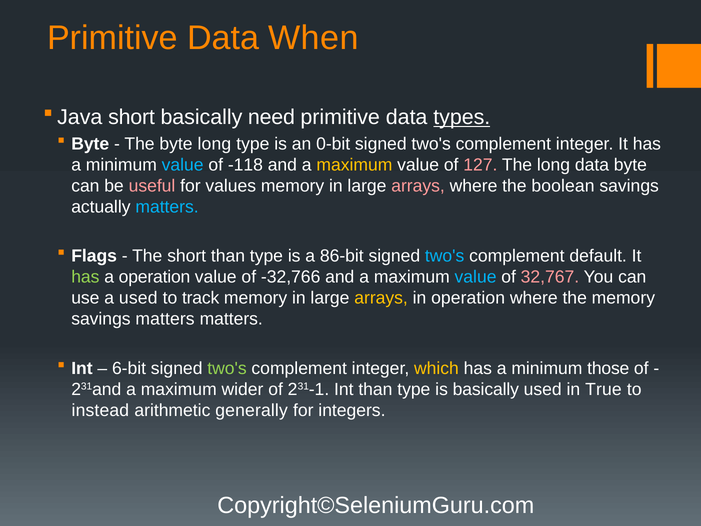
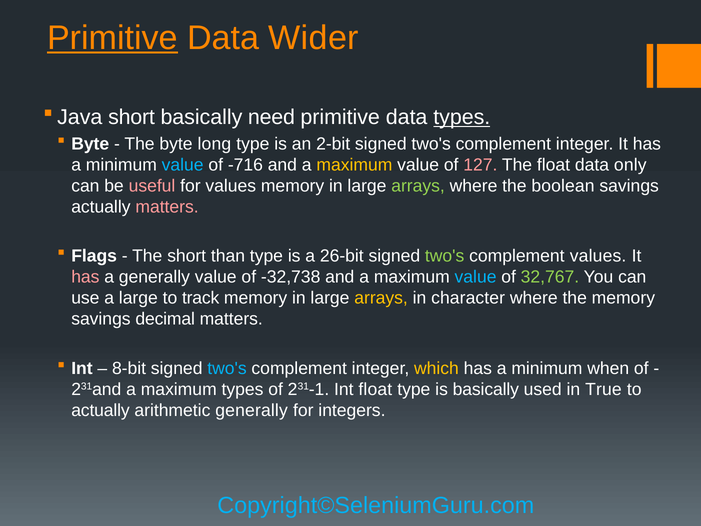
Primitive underline: none -> present (113, 38)
When: When -> Wider (313, 38)
0-bit: 0-bit -> 2-bit (333, 144)
-118: -118 -> -716 (245, 165)
The long: long -> float (554, 165)
data byte: byte -> only (630, 165)
arrays colour: pink -> light green (418, 186)
matters colour: light blue -> pink (167, 207)
86-bit: 86-bit -> 26-bit (342, 256)
two's colour: light blue -> light green (445, 256)
complement default: default -> values (598, 256)
has colour: light green -> pink (85, 277)
a operation: operation -> generally (154, 277)
-32,766: -32,766 -> -32,738 (291, 277)
32,767 colour: pink -> light green (550, 277)
a used: used -> large (138, 298)
in operation: operation -> character (468, 298)
savings matters: matters -> decimal (165, 319)
6-bit: 6-bit -> 8-bit (129, 368)
two's colour: light green -> light blue (227, 368)
those: those -> when (608, 368)
maximum wider: wider -> types (242, 389)
Int than: than -> float (375, 389)
instead: instead -> actually (100, 410)
Copyright©SeleniumGuru.com colour: white -> light blue (376, 505)
